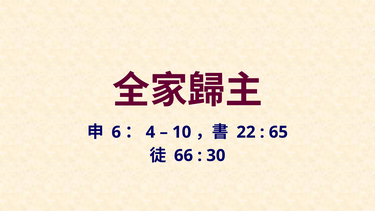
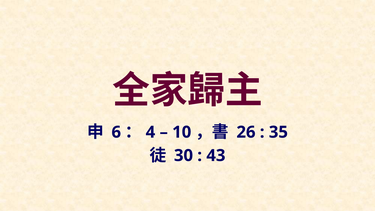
22: 22 -> 26 (246, 132)
65: 65 -> 35 (278, 132)
66: 66 -> 30 (183, 155)
30: 30 -> 43 (216, 155)
